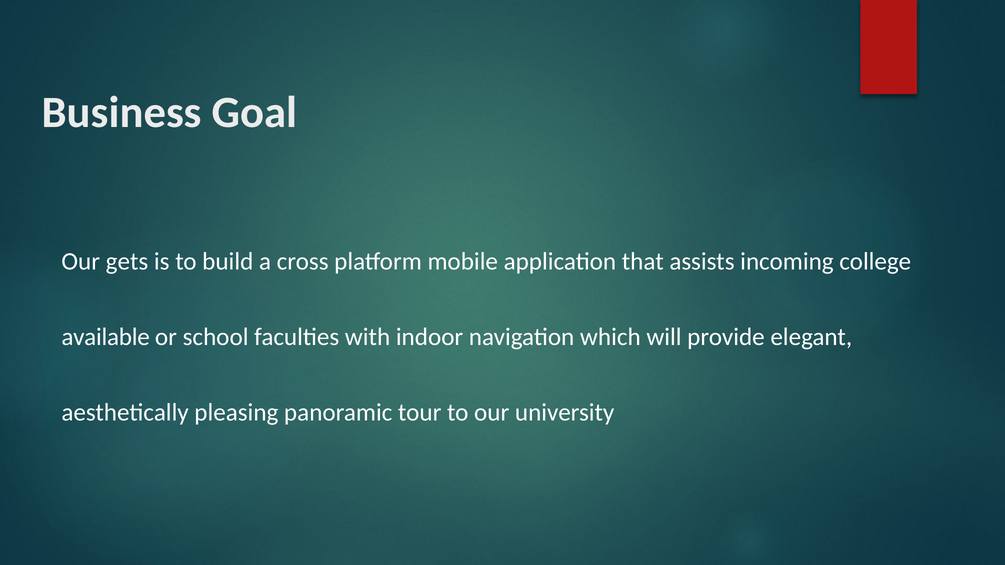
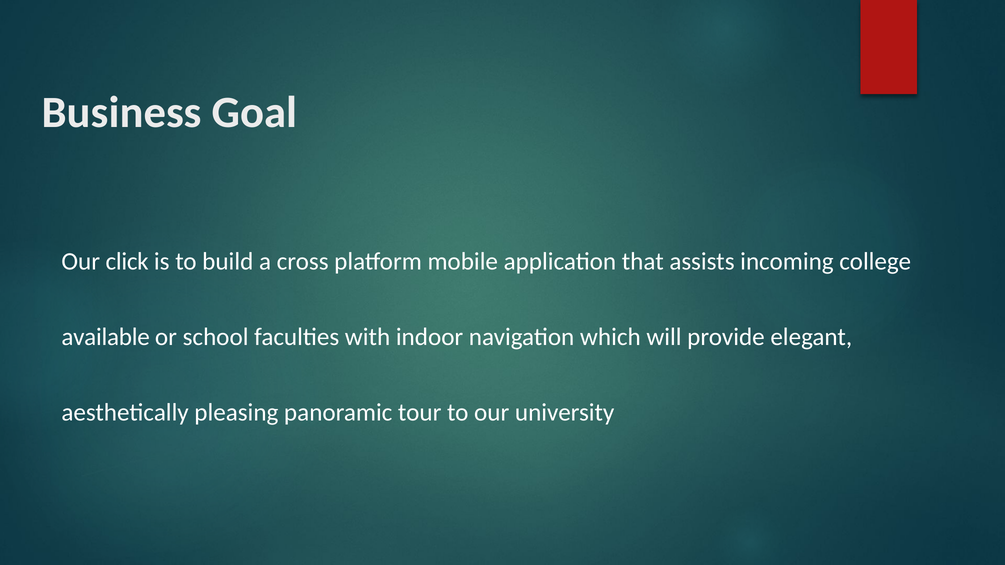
gets: gets -> click (127, 262)
